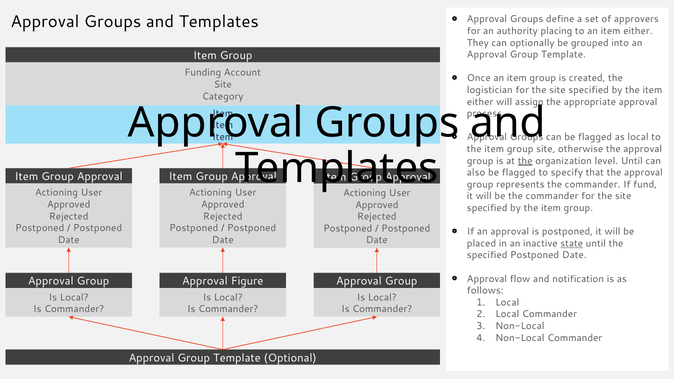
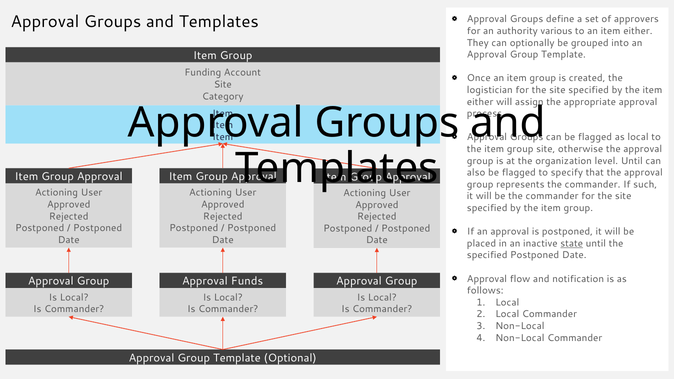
placing: placing -> various (556, 31)
the underline: present -> none (525, 161)
fund: fund -> such (645, 184)
Figure: Figure -> Funds (247, 281)
